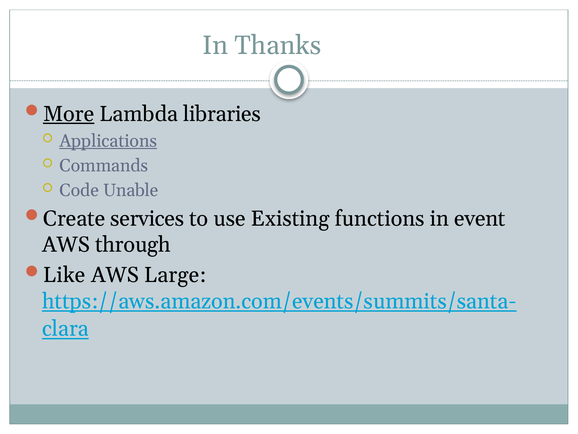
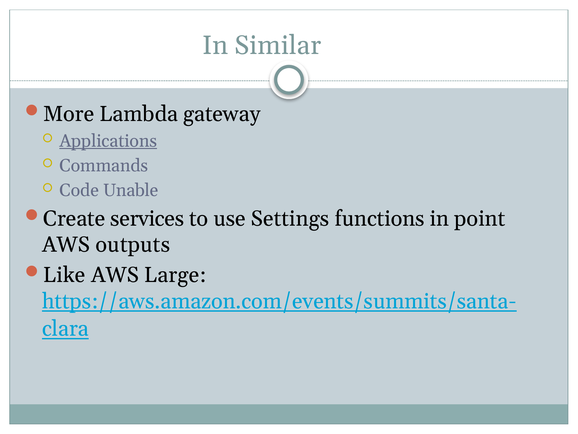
Thanks: Thanks -> Similar (278, 46)
More underline: present -> none (69, 114)
libraries: libraries -> gateway (222, 114)
Existing: Existing -> Settings (290, 218)
event: event -> point (480, 218)
through: through -> outputs (133, 244)
